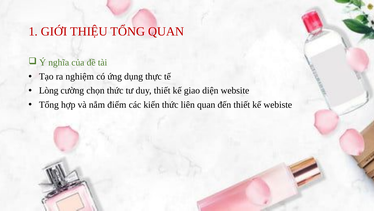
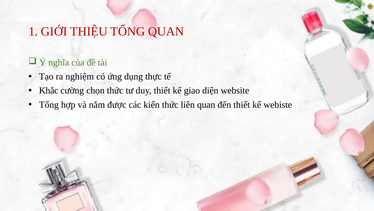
Lòng: Lòng -> Khắc (49, 90)
điểm: điểm -> được (117, 104)
